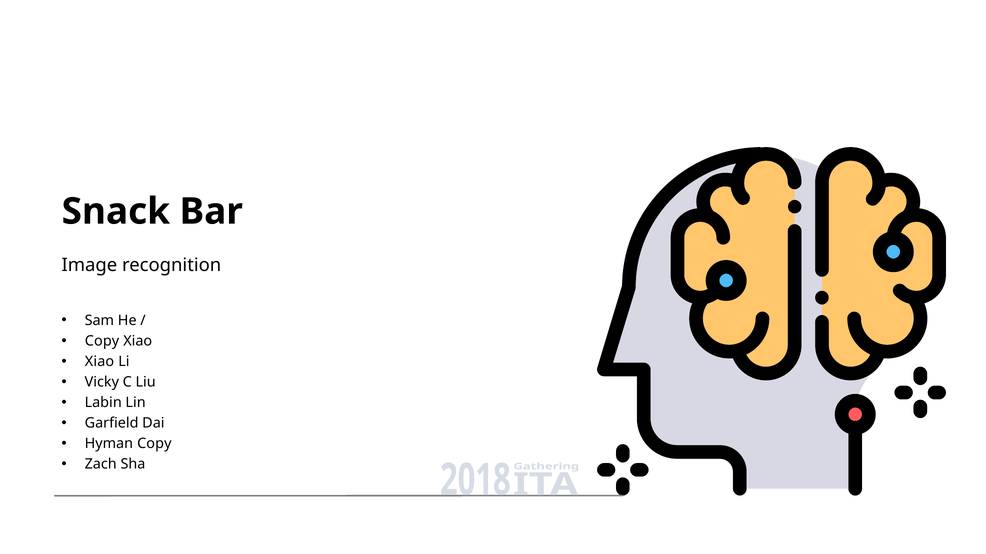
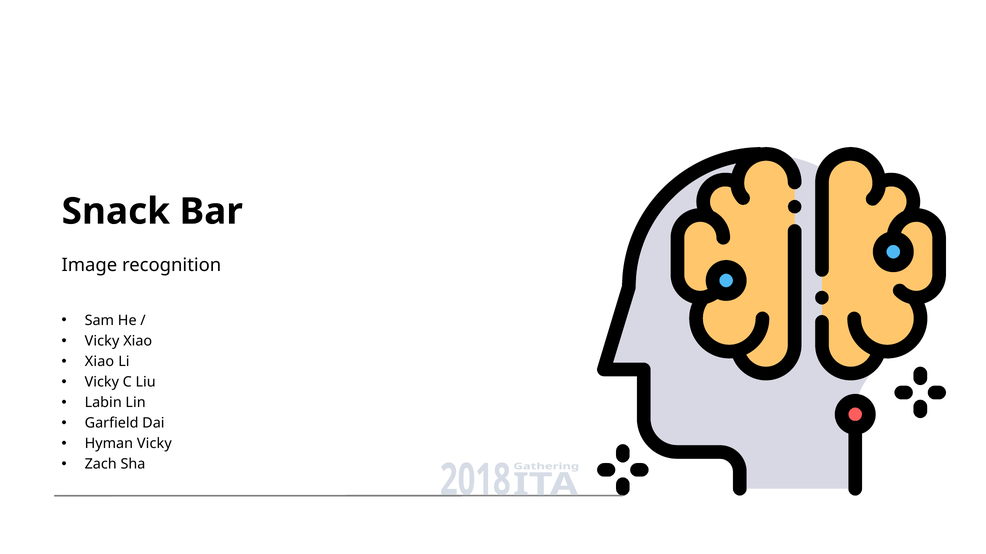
Copy: Copy -> Vicky (102, 341)
Hyman Copy: Copy -> Vicky (154, 444)
